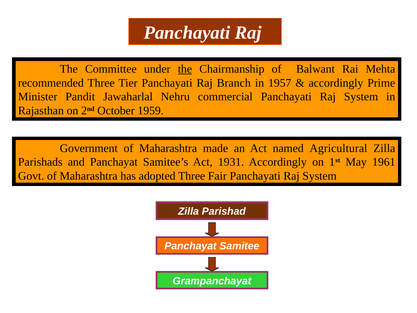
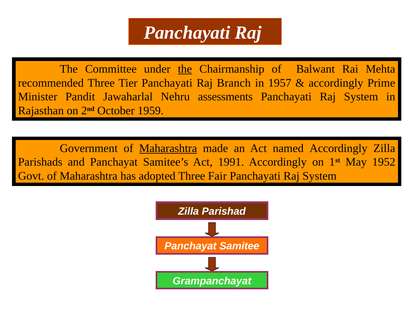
commercial: commercial -> assessments (225, 97)
Maharashtra underline: none -> present (168, 148)
named Agricultural: Agricultural -> Accordingly (339, 148)
1931: 1931 -> 1991 (231, 162)
1961: 1961 -> 1952 (384, 162)
